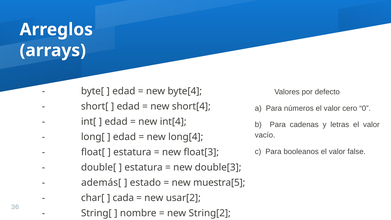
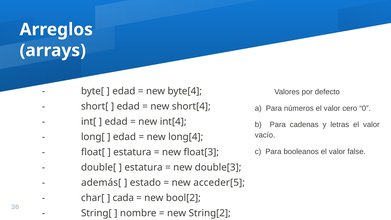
muestra[5: muestra[5 -> acceder[5 (219, 183)
usar[2: usar[2 -> bool[2 (183, 198)
